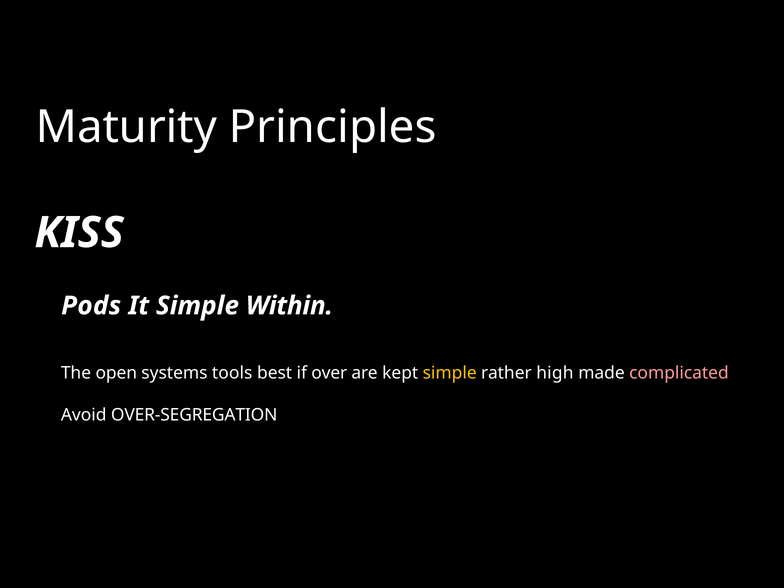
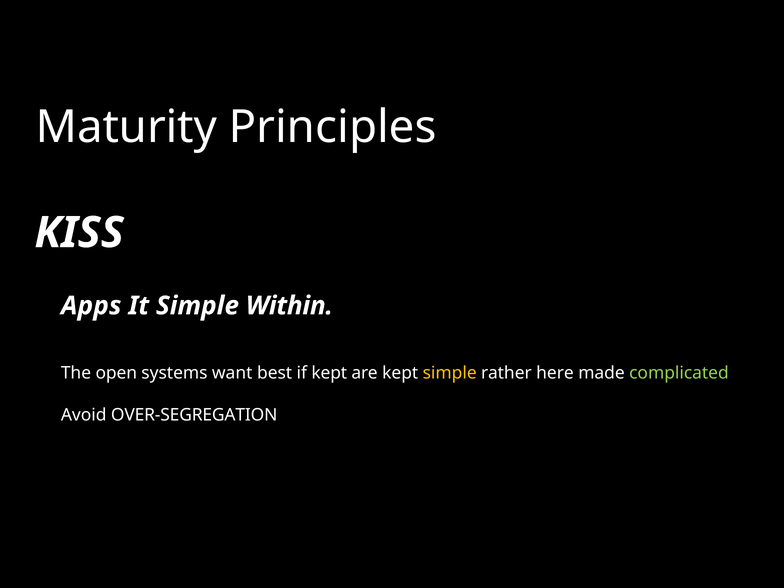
Pods: Pods -> Apps (91, 306)
tools: tools -> want (232, 373)
if over: over -> kept (329, 373)
high: high -> here (555, 373)
complicated colour: pink -> light green (679, 373)
